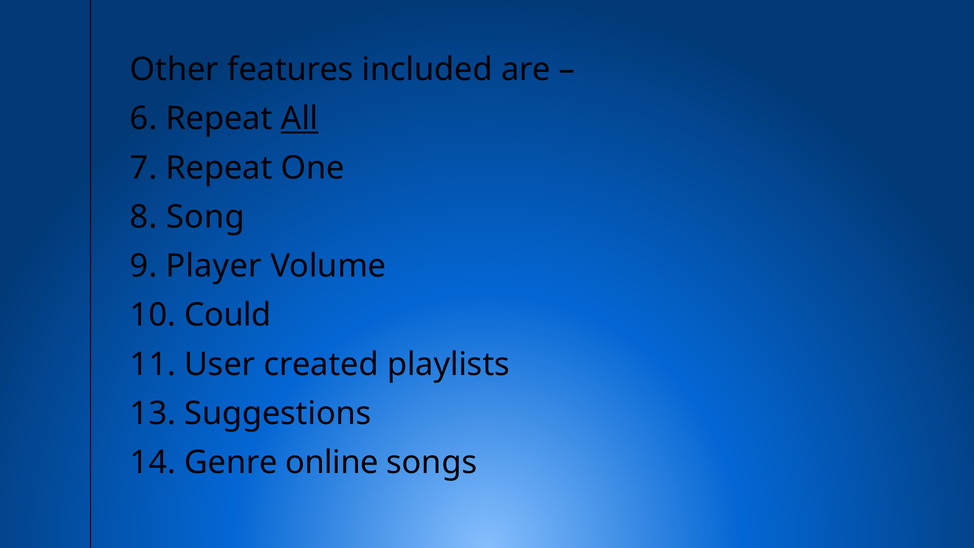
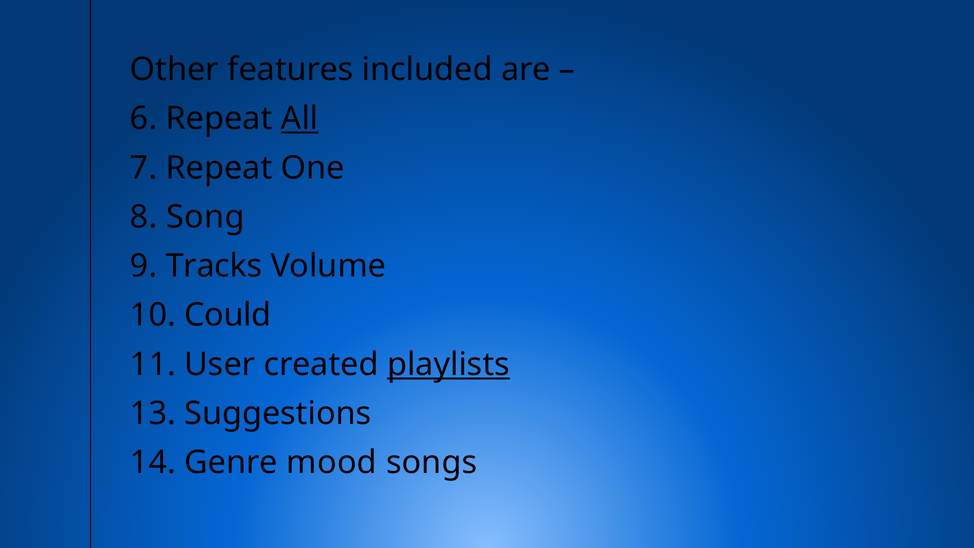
Player: Player -> Tracks (214, 266)
playlists underline: none -> present (448, 364)
online: online -> mood (332, 463)
